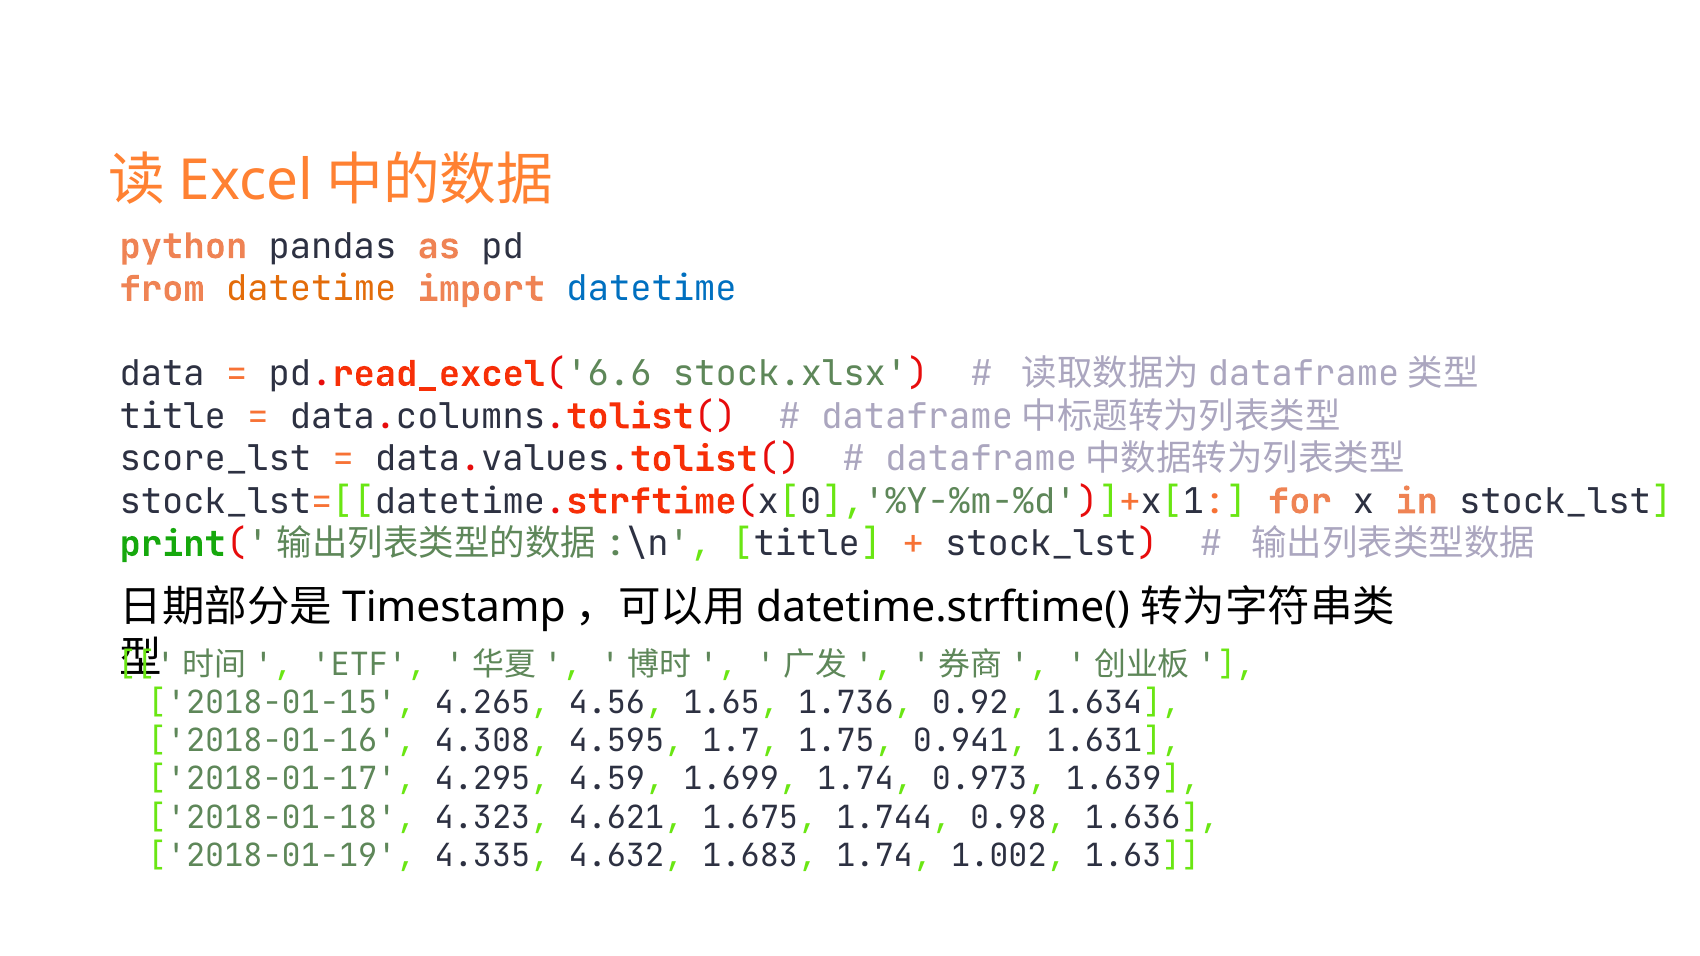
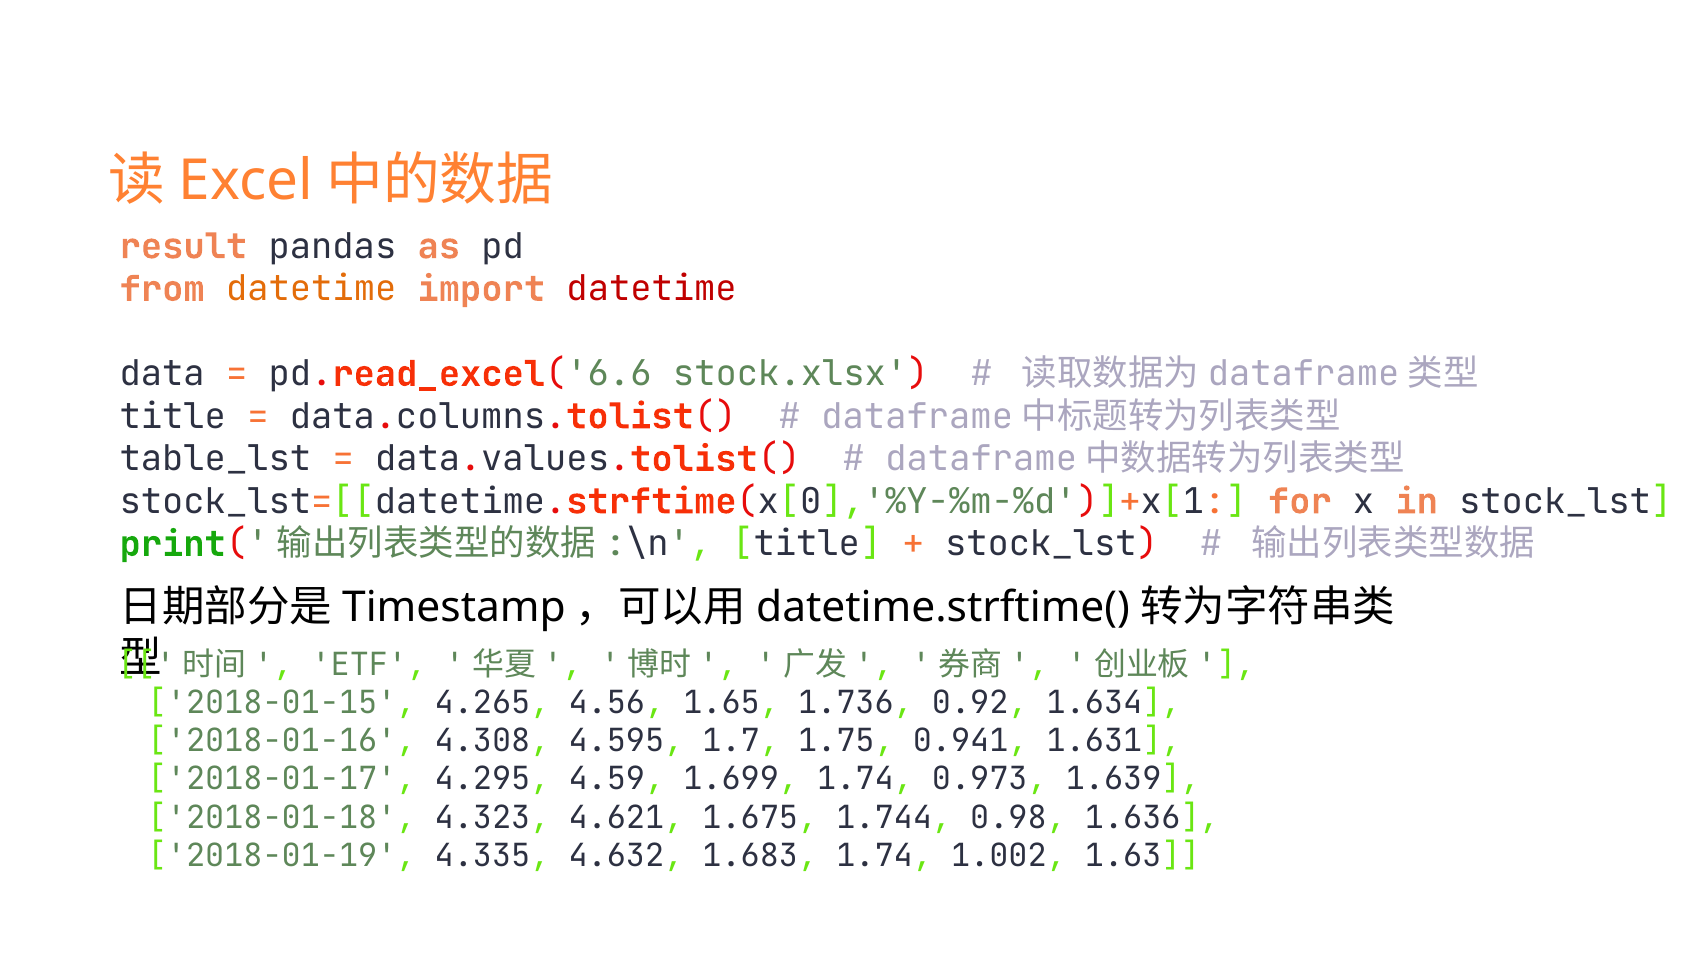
python: python -> result (183, 247)
datetime colour: blue -> red (652, 289)
score_lst: score_lst -> table_lst (215, 459)
